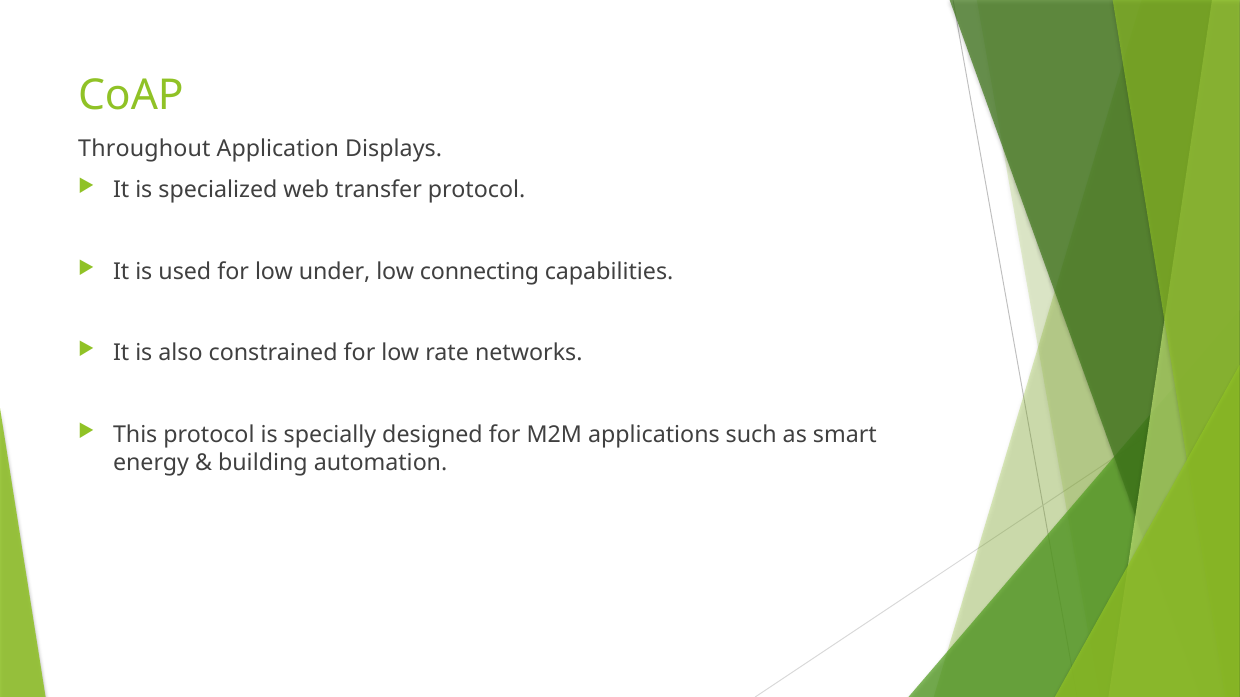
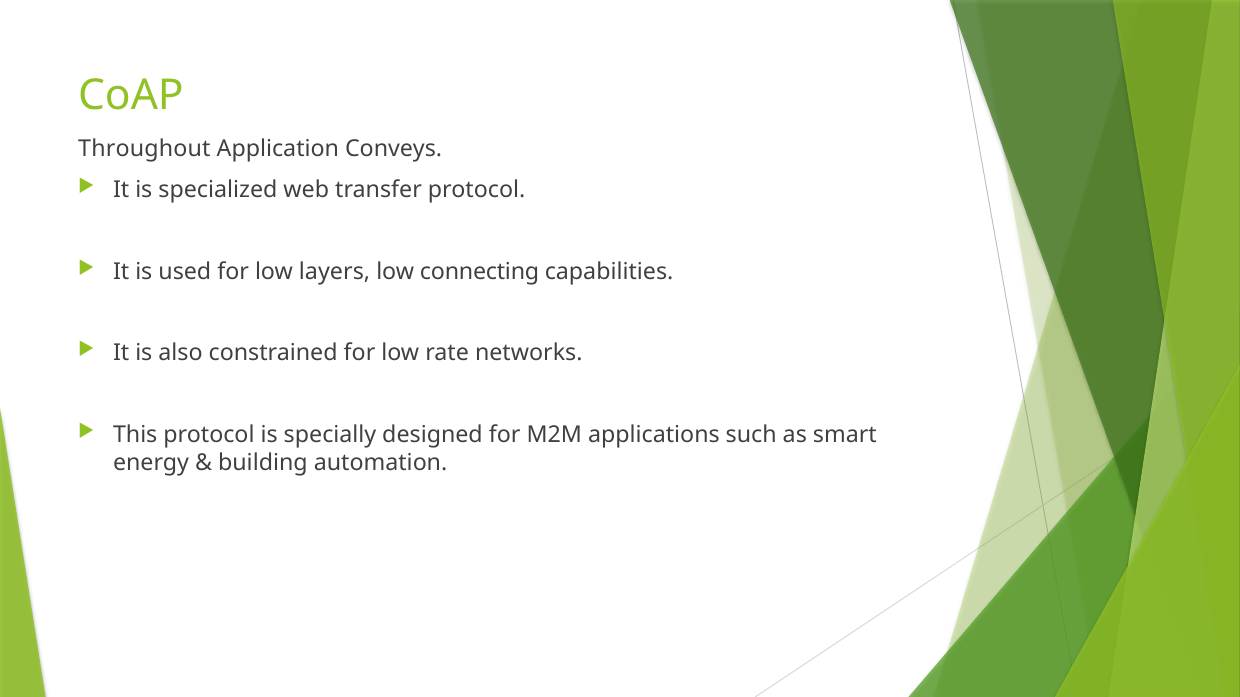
Displays: Displays -> Conveys (394, 149)
under: under -> layers (335, 272)
